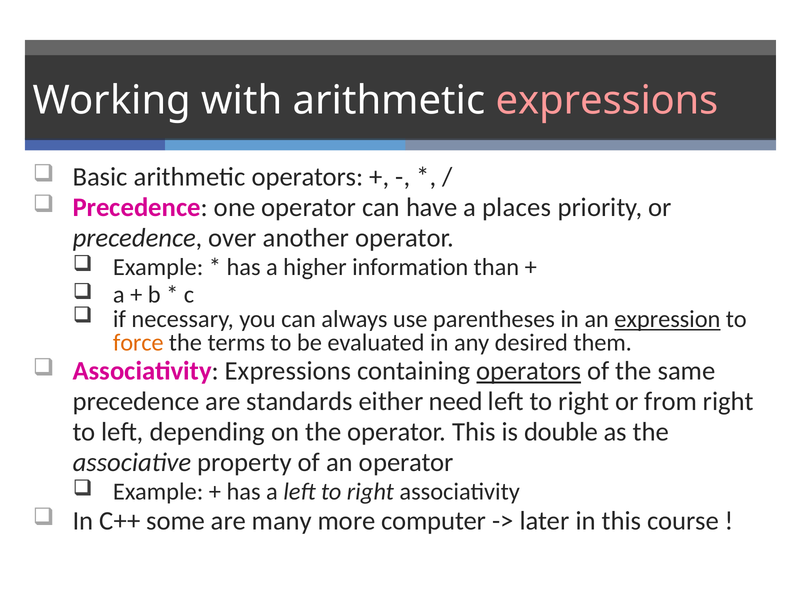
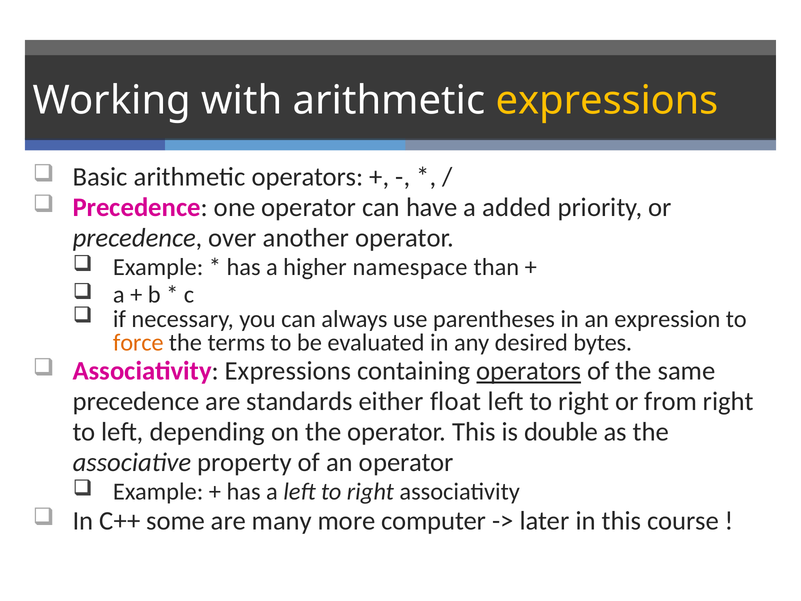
expressions colour: pink -> yellow (607, 100)
places: places -> added (517, 207)
information: information -> namespace (410, 267)
expression underline: present -> none (667, 319)
them: them -> bytes (603, 343)
need: need -> float (456, 401)
